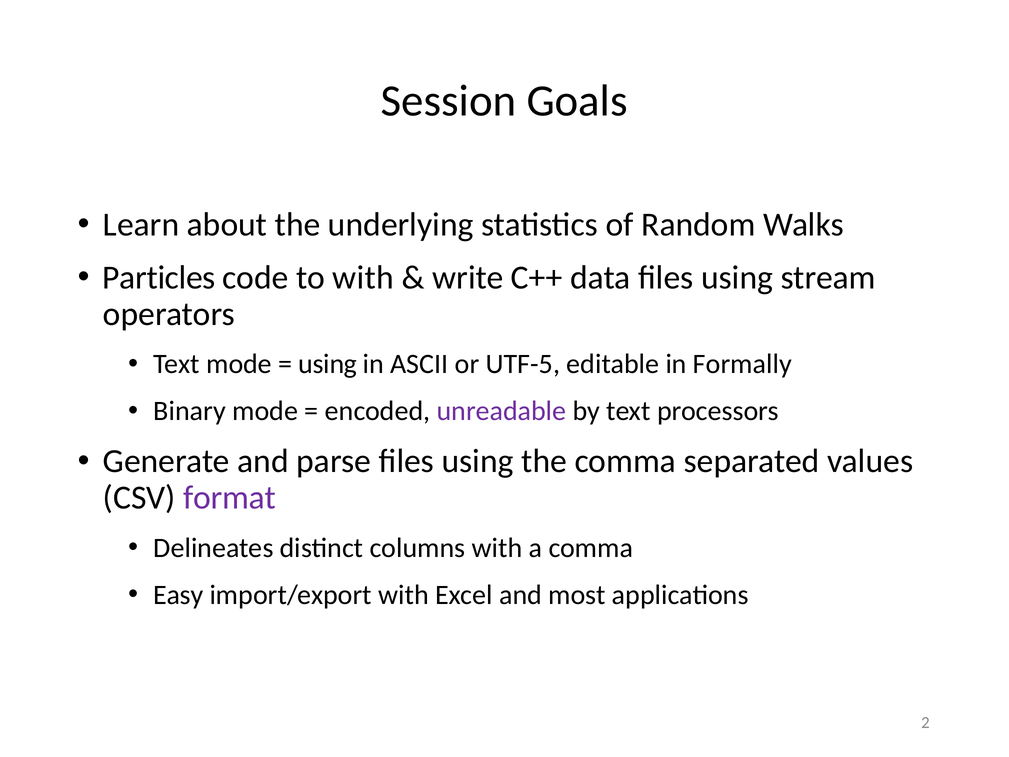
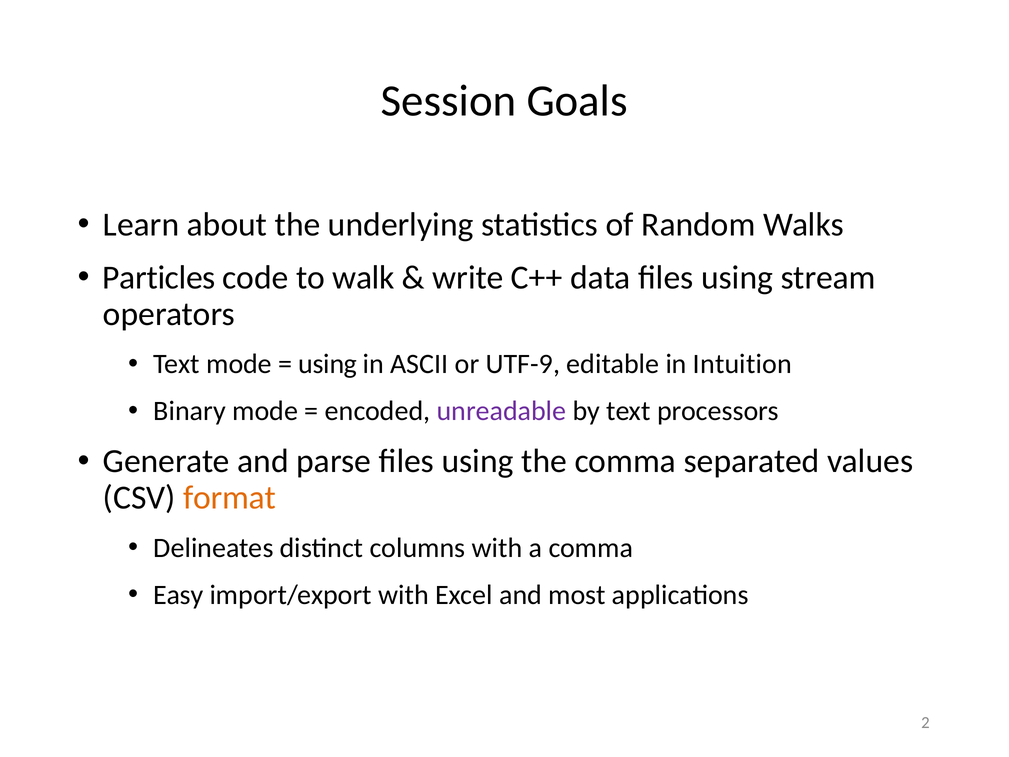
to with: with -> walk (363, 278)
UTF-5: UTF-5 -> UTF-9 (523, 364)
Formally: Formally -> Intuition (742, 364)
format colour: purple -> orange (230, 497)
